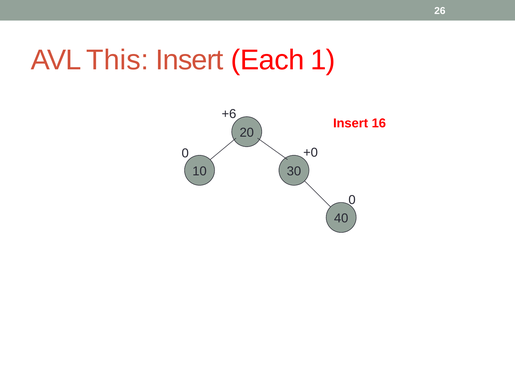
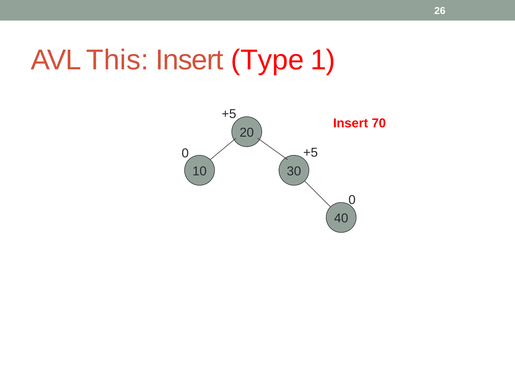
Each: Each -> Type (267, 60)
+6: +6 -> +5 (229, 114)
16: 16 -> 70 (379, 123)
+0: +0 -> +5 (311, 153)
